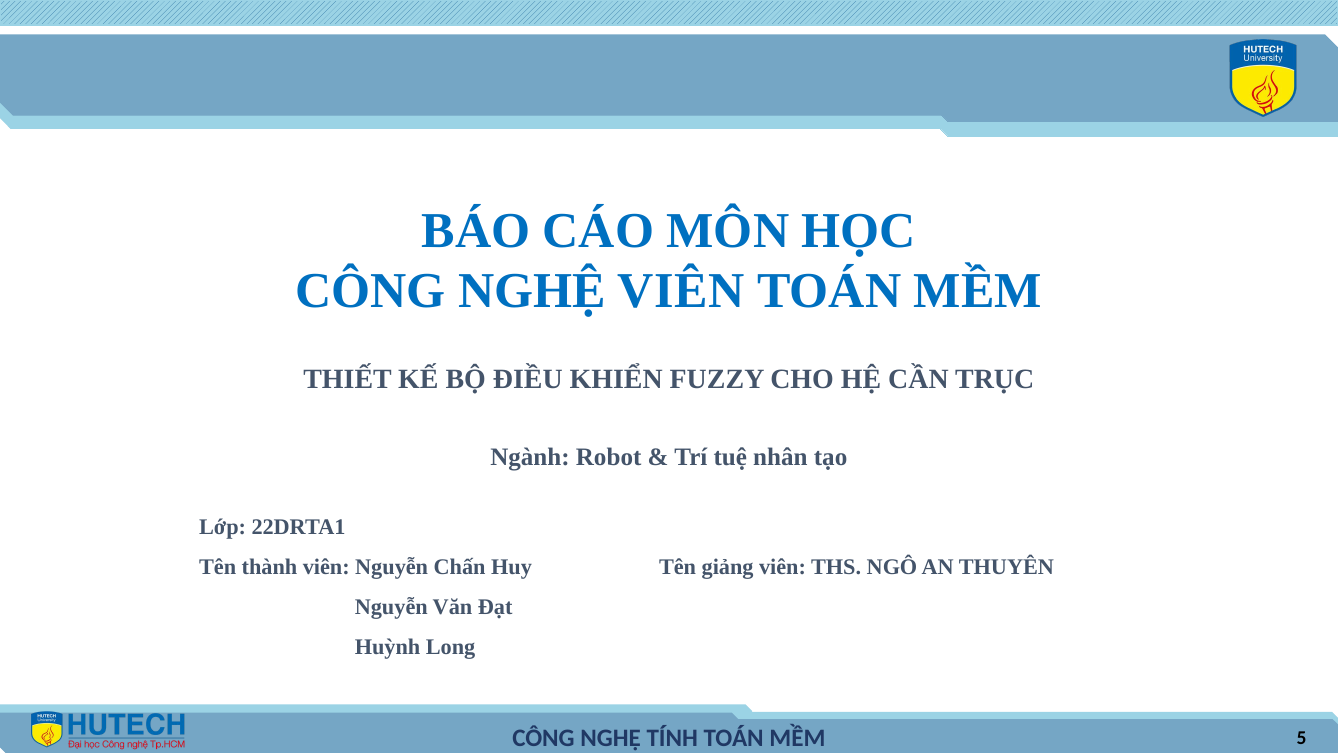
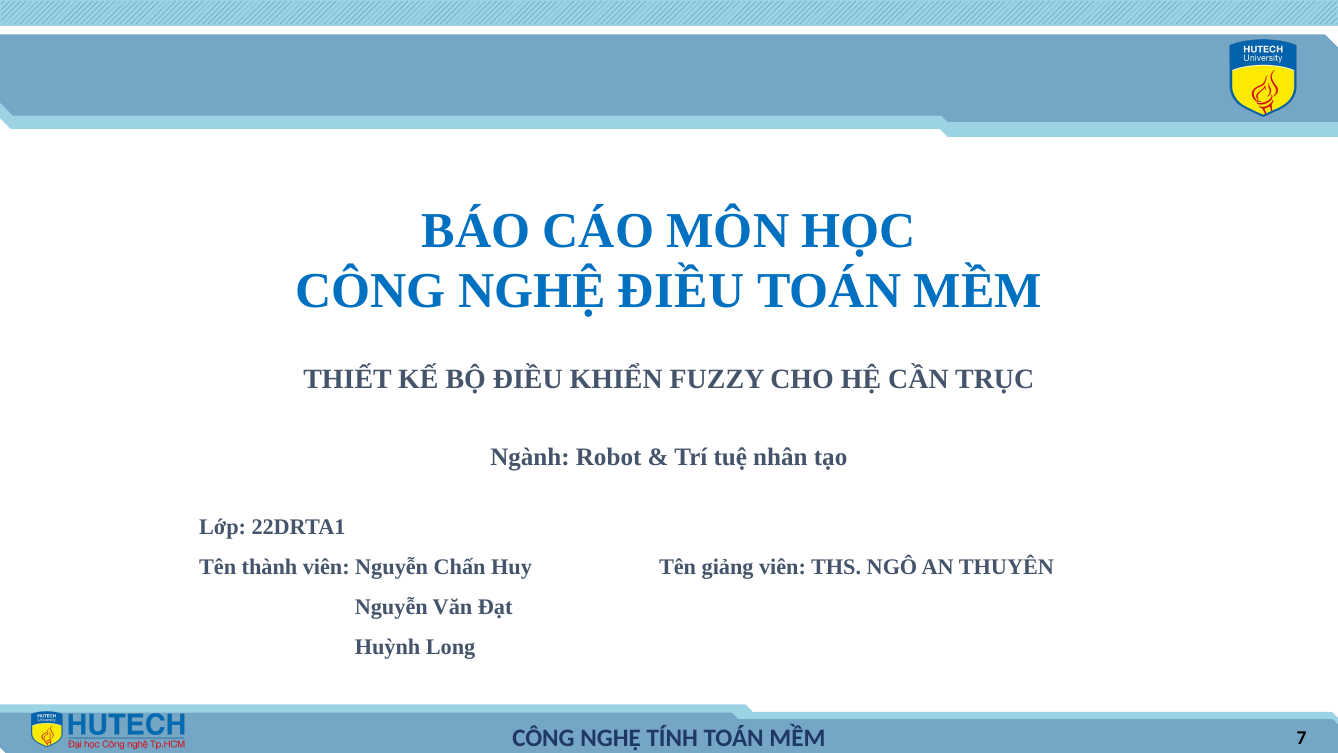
NGHỆ VIÊN: VIÊN -> ĐIỀU (681, 291)
5: 5 -> 7 (1302, 738)
